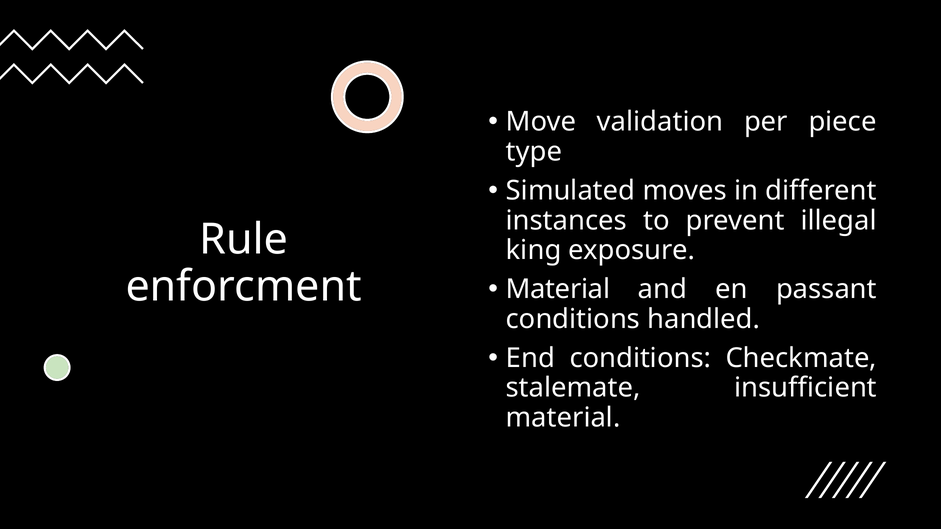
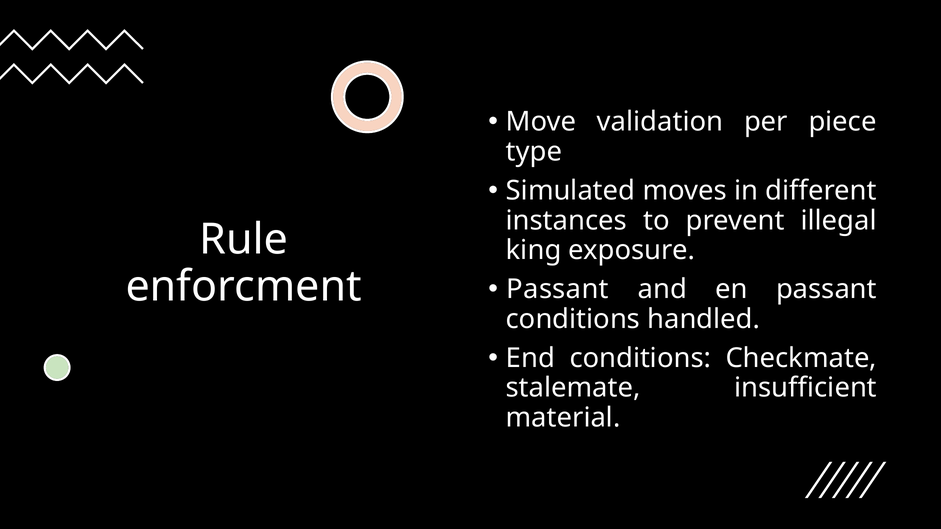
Material: Material -> Passant (558, 290)
